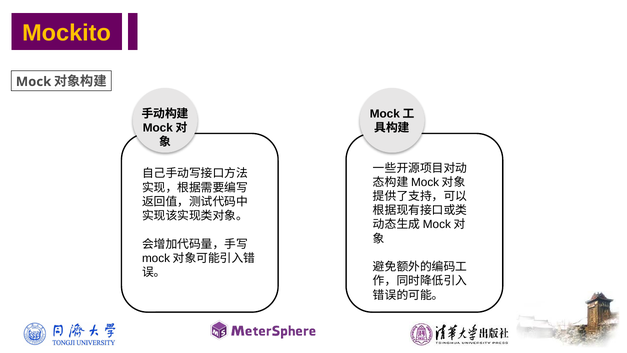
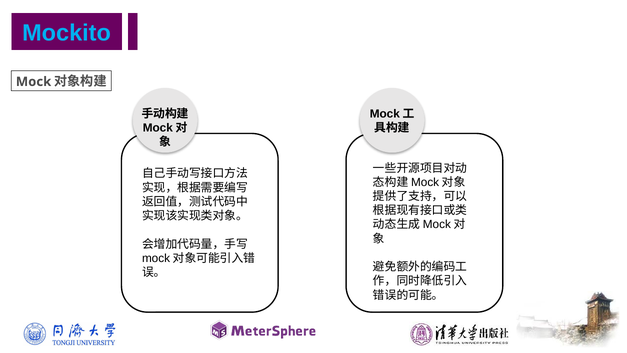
Mockito colour: yellow -> light blue (67, 33)
